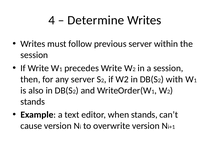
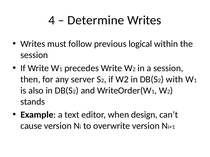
previous server: server -> logical (140, 44)
when stands: stands -> design (144, 115)
